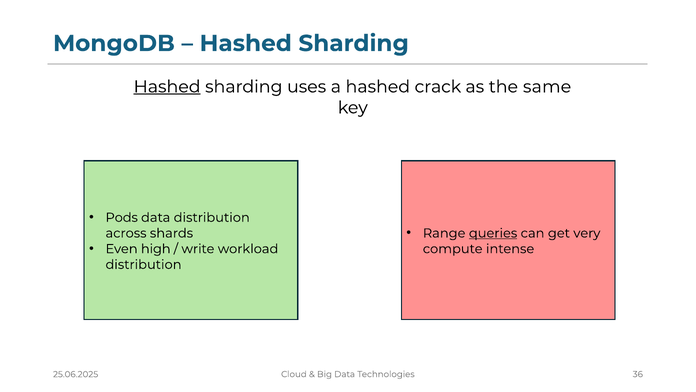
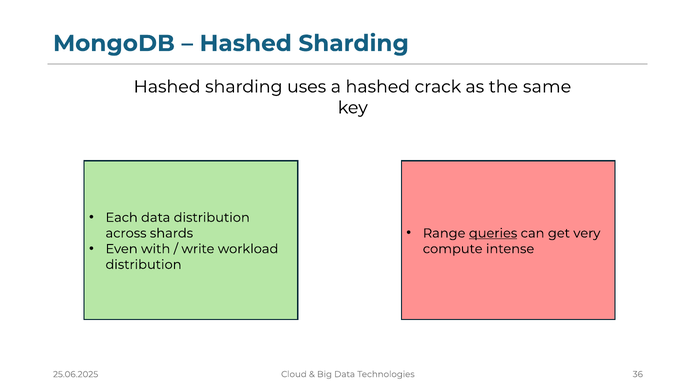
Hashed underline: present -> none (167, 87)
Pods: Pods -> Each (122, 217)
high: high -> with (156, 249)
